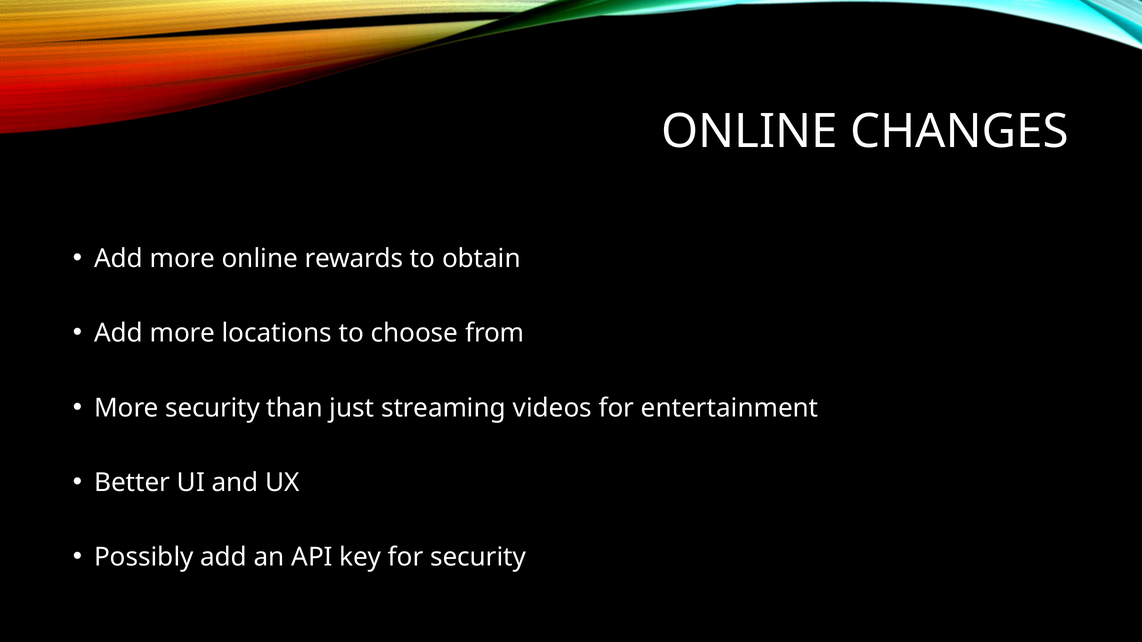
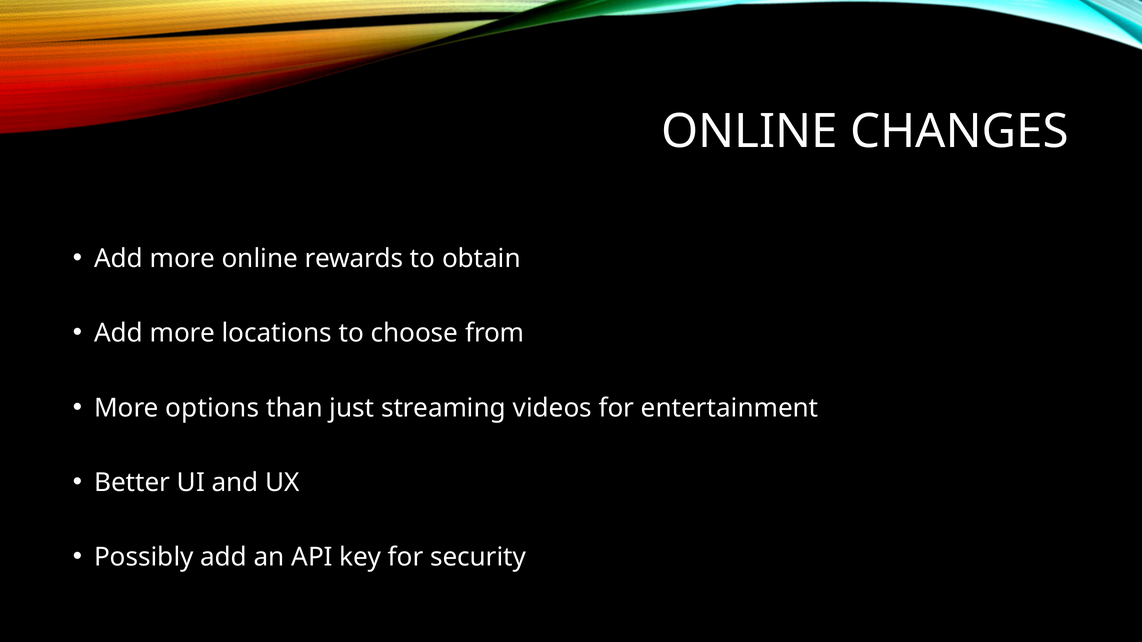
More security: security -> options (212, 408)
